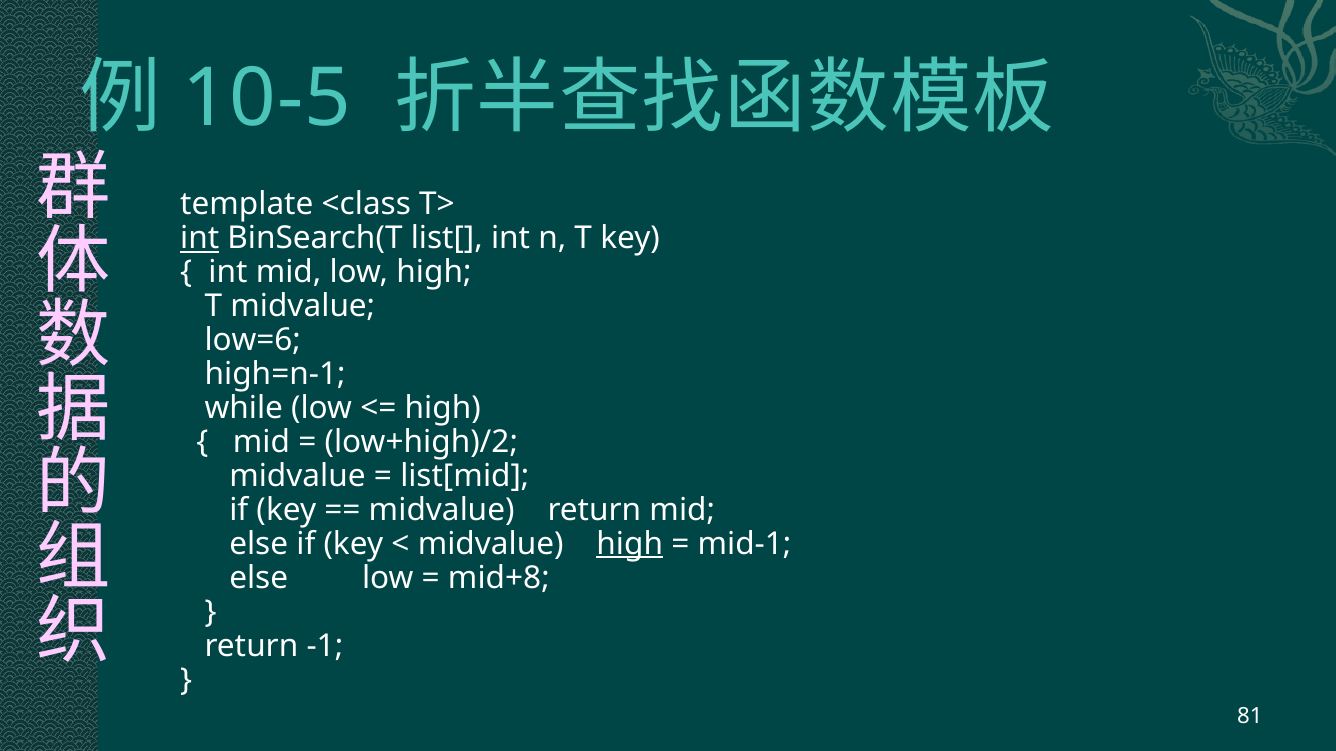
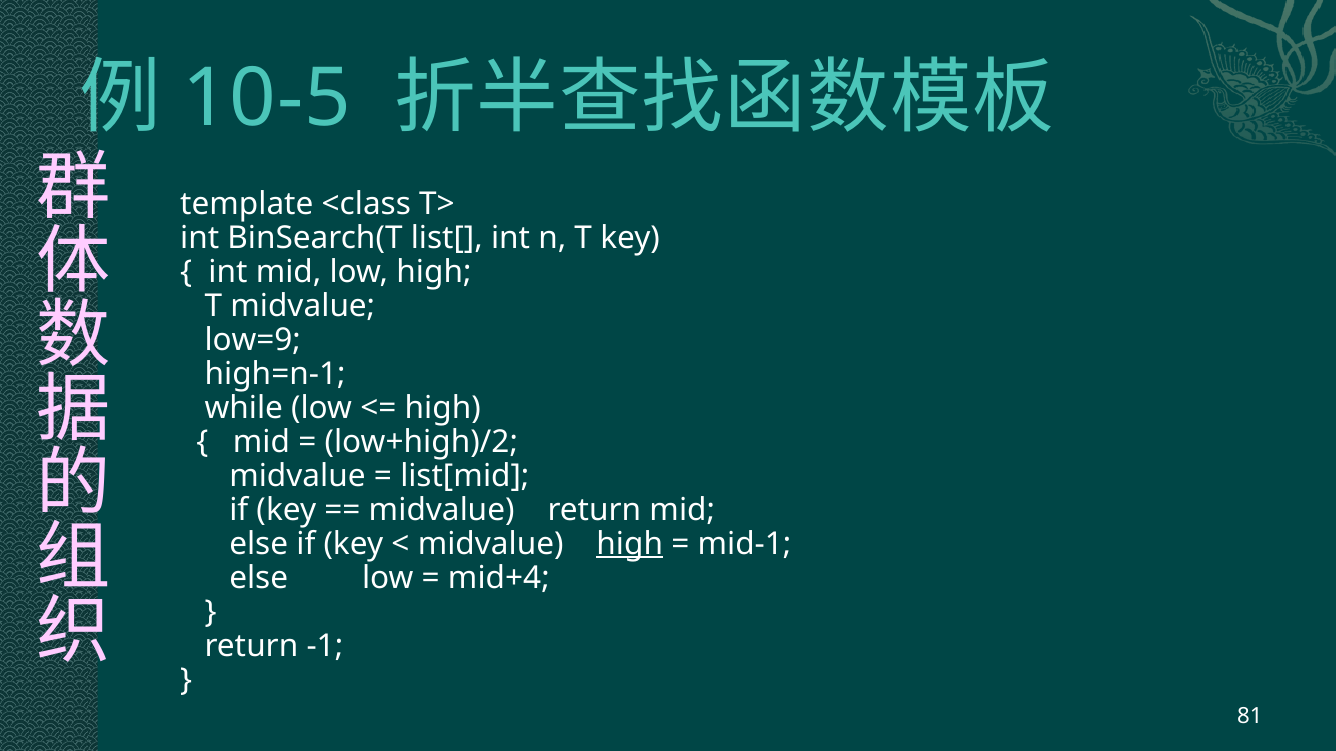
int underline: present -> none (200, 238)
low=6: low=6 -> low=9 (253, 340)
mid+8: mid+8 -> mid+4 (499, 578)
